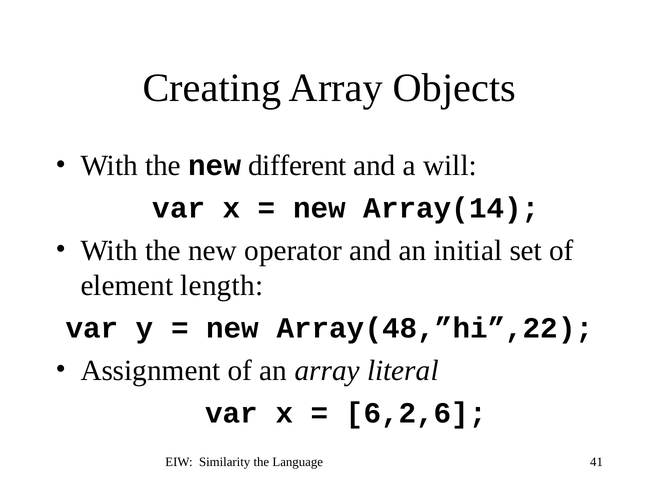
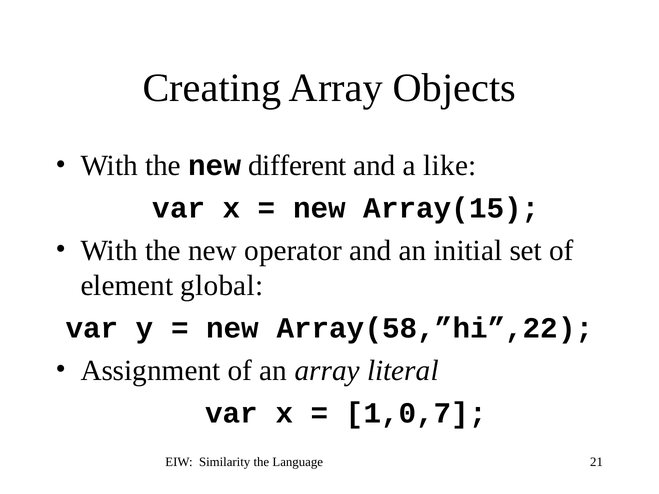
will: will -> like (450, 166)
Array(14: Array(14 -> Array(15 (451, 208)
length: length -> global (222, 286)
Array(48,”hi”,22: Array(48,”hi”,22 -> Array(58,”hi”,22 (435, 328)
6,2,6: 6,2,6 -> 1,0,7 (416, 413)
41: 41 -> 21 (597, 462)
